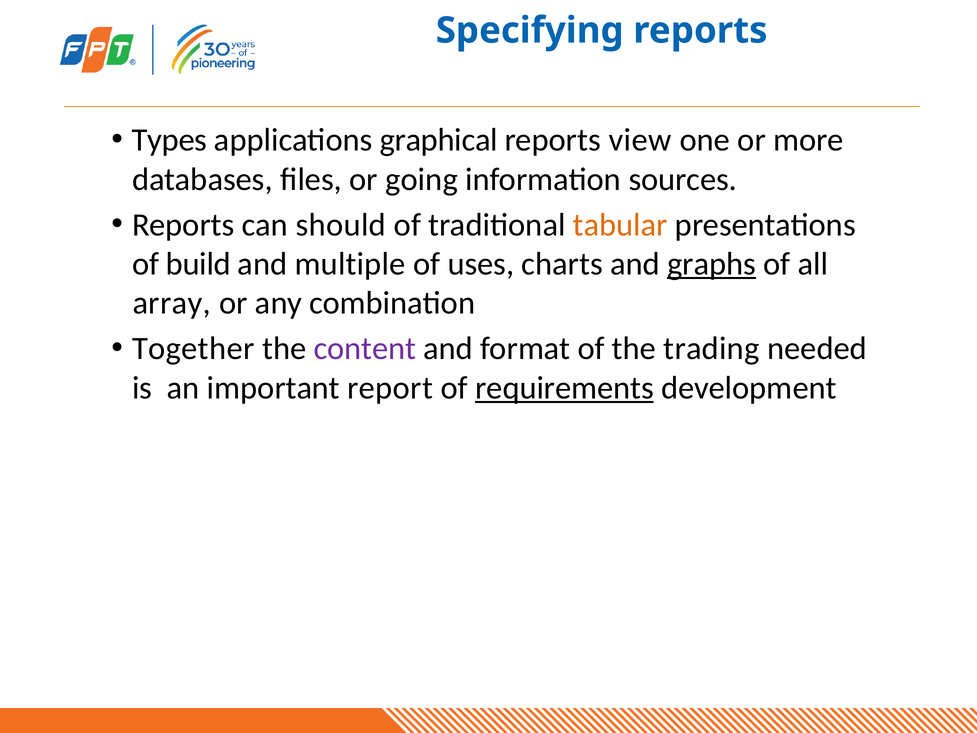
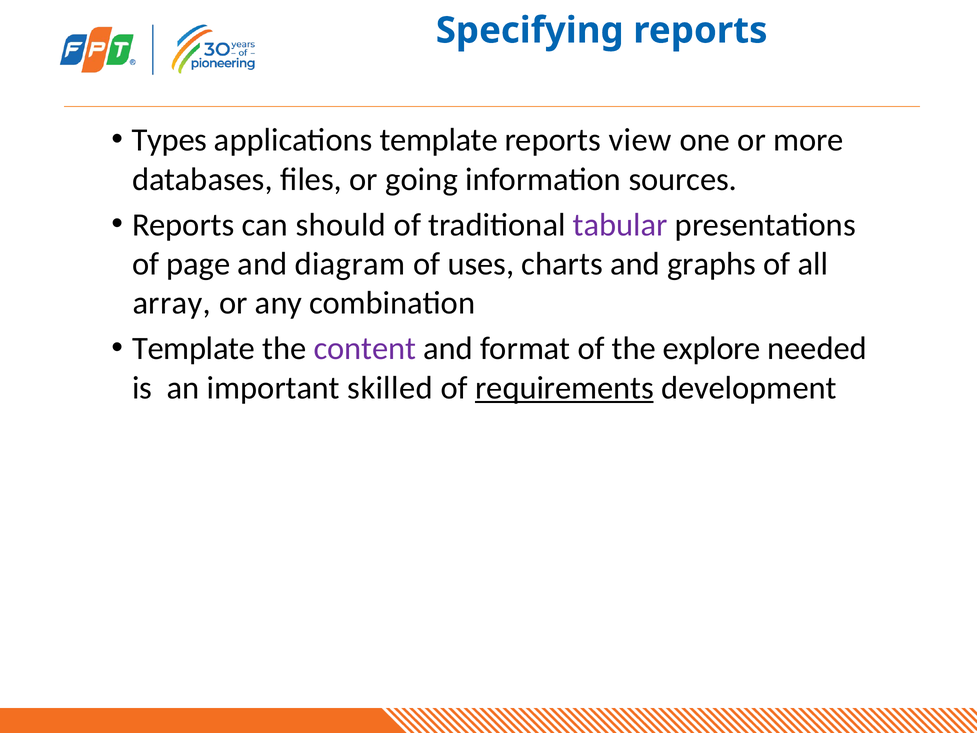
applications graphical: graphical -> template (439, 140)
tabular colour: orange -> purple (620, 225)
build: build -> page (198, 264)
multiple: multiple -> diagram (350, 264)
graphs underline: present -> none (712, 264)
Together: Together -> Template (194, 349)
trading: trading -> explore (712, 349)
report: report -> skilled (390, 388)
